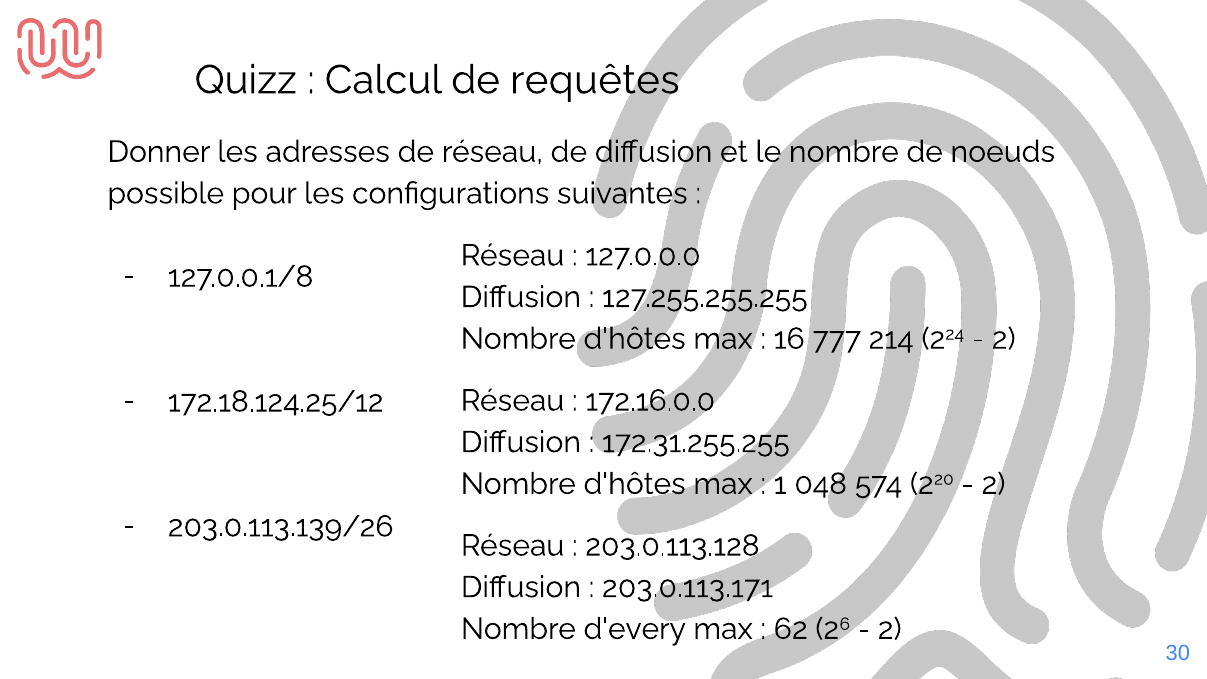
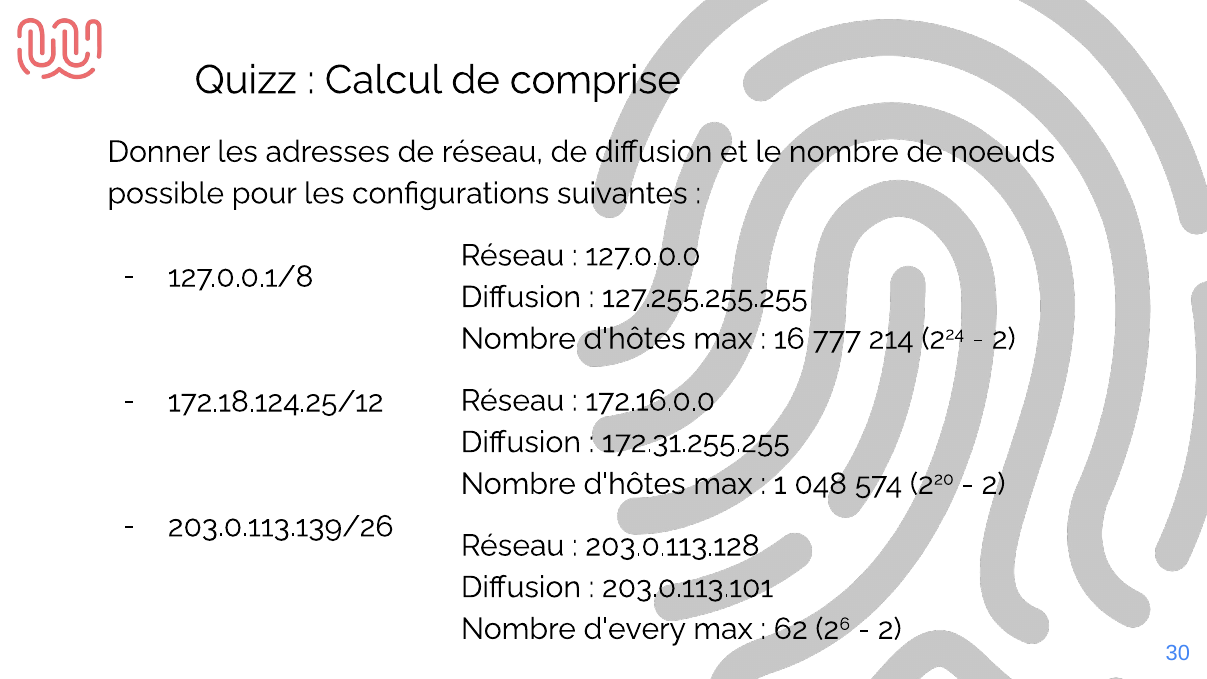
requêtes: requêtes -> comprise (595, 80)
203.0.113.171: 203.0.113.171 -> 203.0.113.101 (688, 587)
